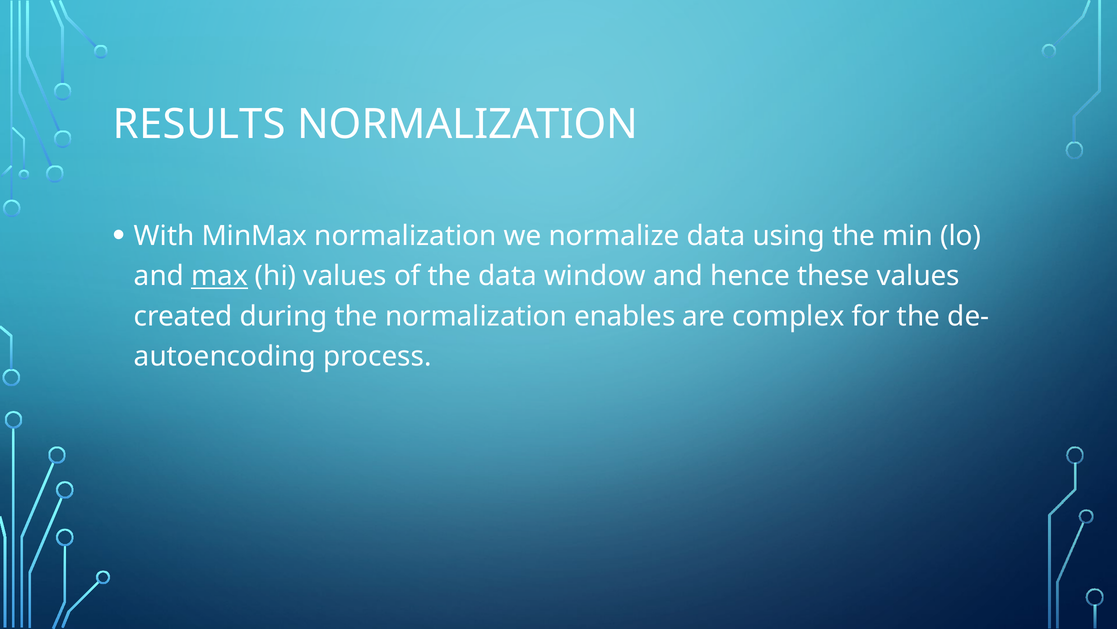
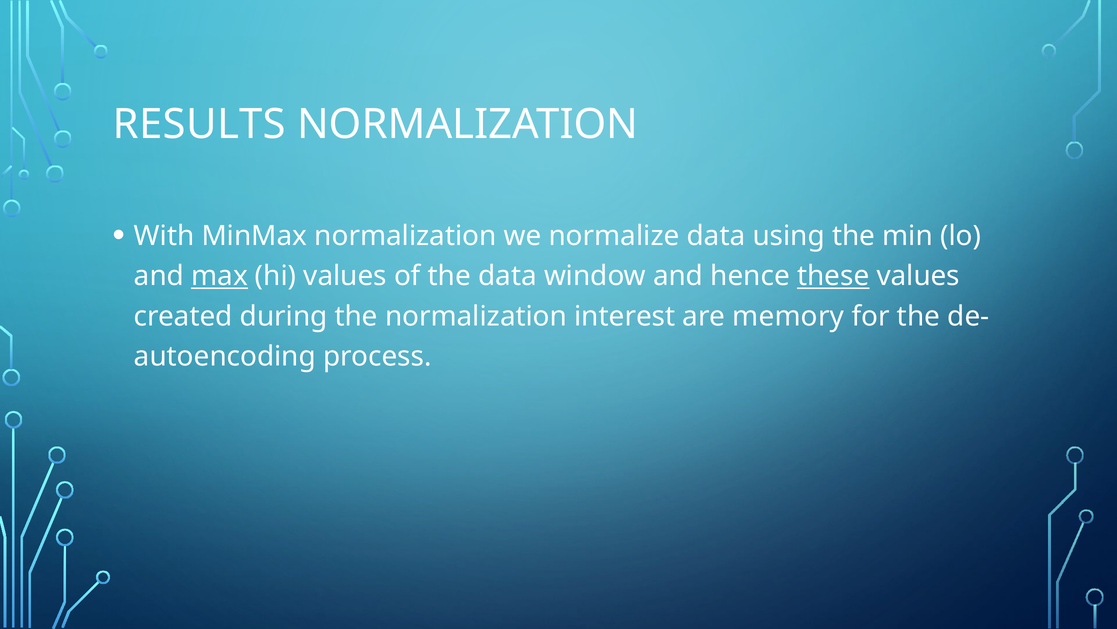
these underline: none -> present (833, 276)
enables: enables -> interest (625, 316)
complex: complex -> memory (788, 316)
